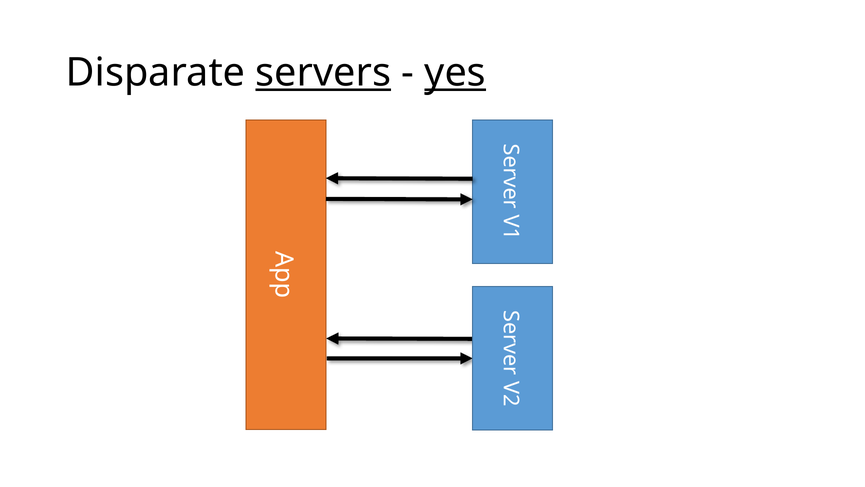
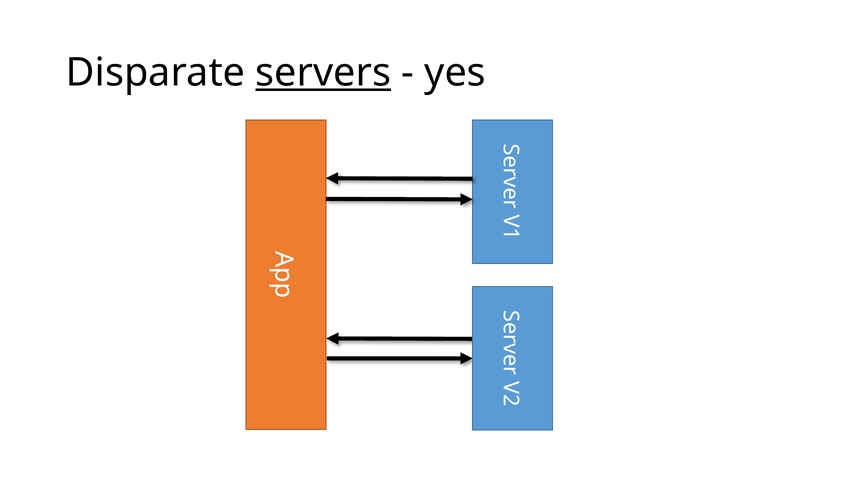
yes underline: present -> none (455, 73)
